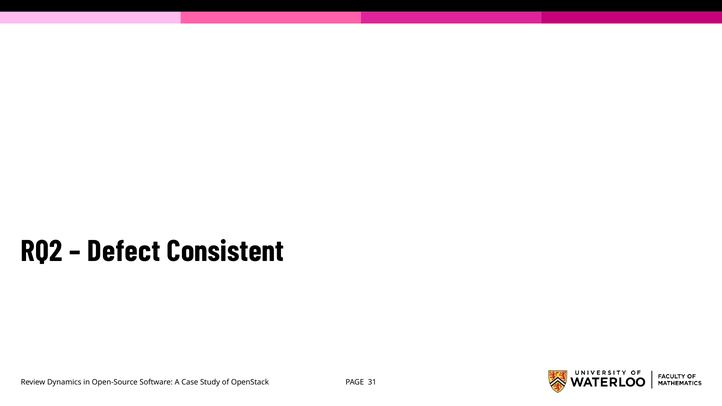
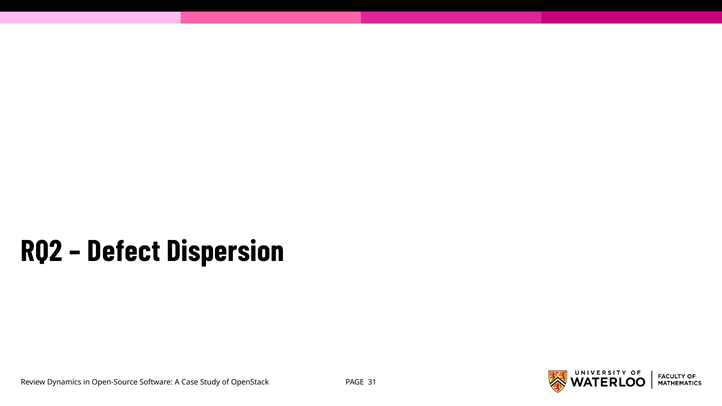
Consistent: Consistent -> Dispersion (225, 251)
